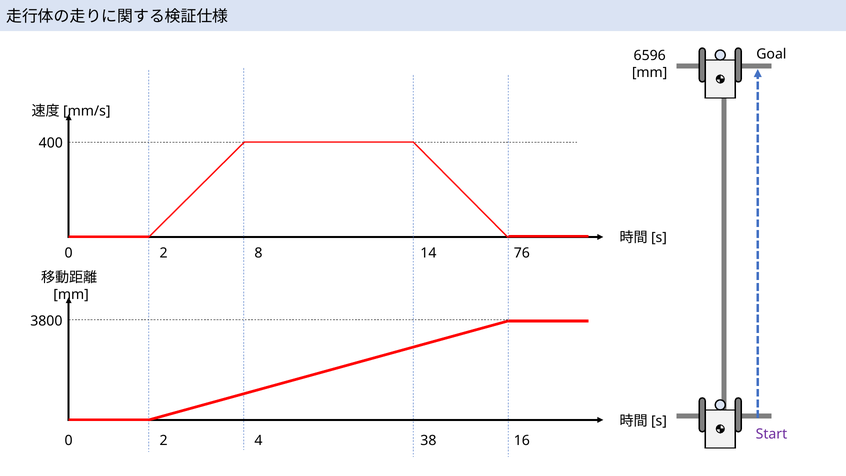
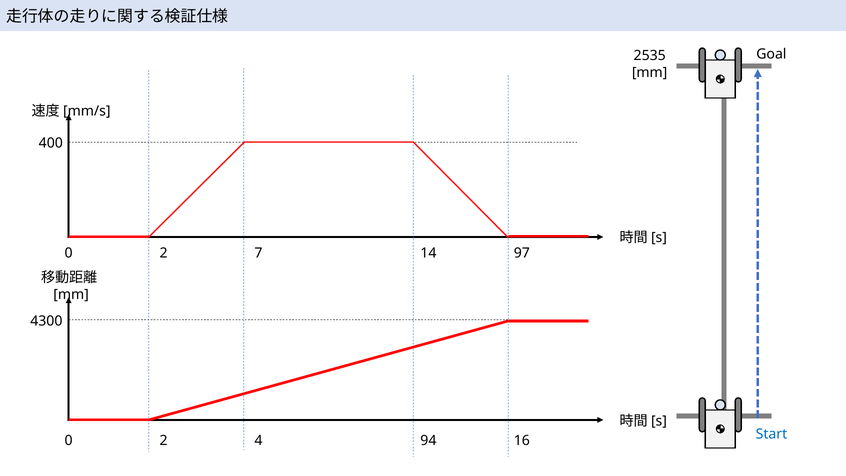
6596: 6596 -> 2535 (650, 56)
8: 8 -> 7 (259, 253)
76: 76 -> 97 (522, 253)
3800: 3800 -> 4300 (46, 321)
Start colour: purple -> blue (771, 434)
38: 38 -> 94 (428, 441)
